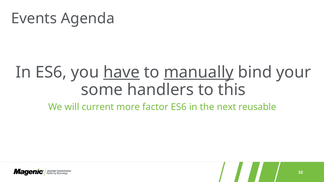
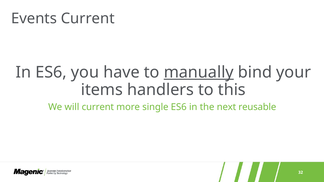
Events Agenda: Agenda -> Current (88, 18)
have underline: present -> none (121, 72)
some: some -> items (102, 90)
factor: factor -> single (155, 107)
